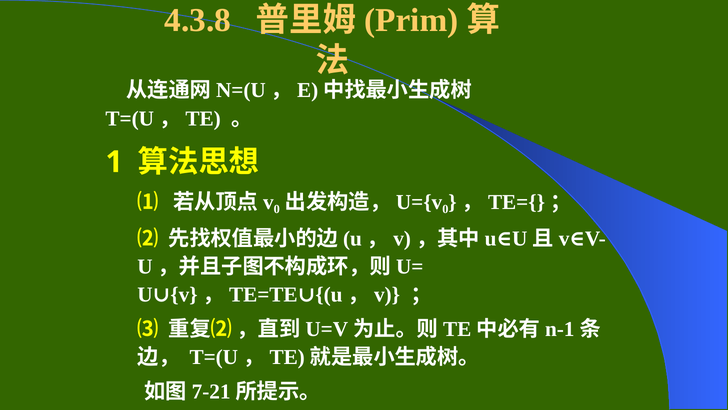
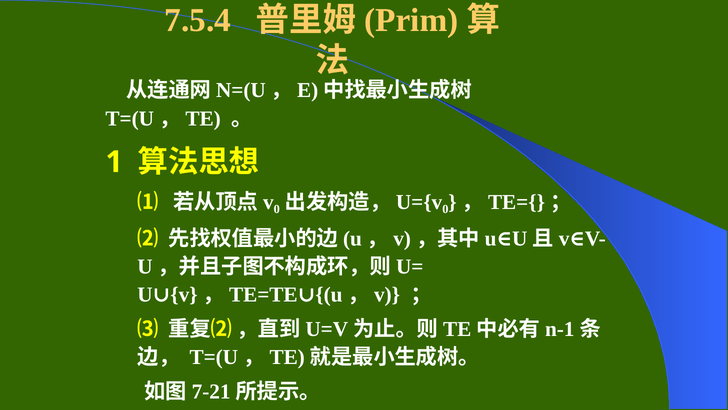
4.3.8: 4.3.8 -> 7.5.4 (198, 20)
